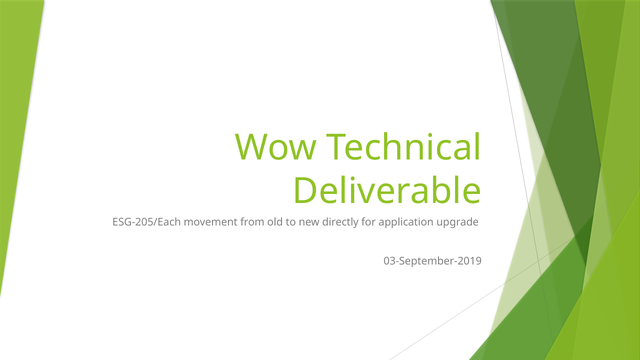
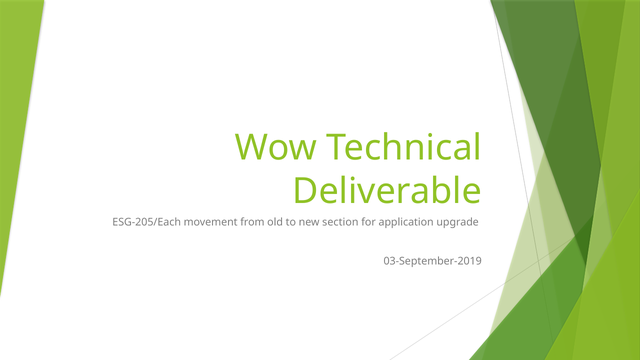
directly: directly -> section (340, 222)
